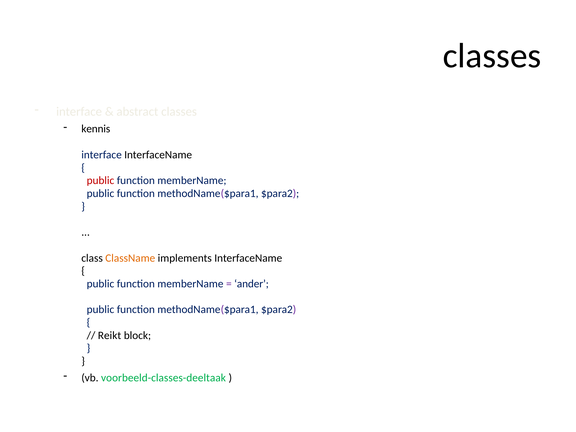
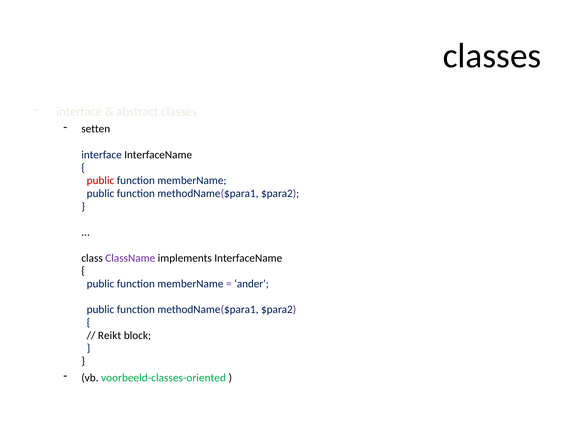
kennis: kennis -> setten (96, 129)
ClassName colour: orange -> purple (130, 258)
voorbeeld-classes-deeltaak: voorbeeld-classes-deeltaak -> voorbeeld-classes-oriented (163, 378)
